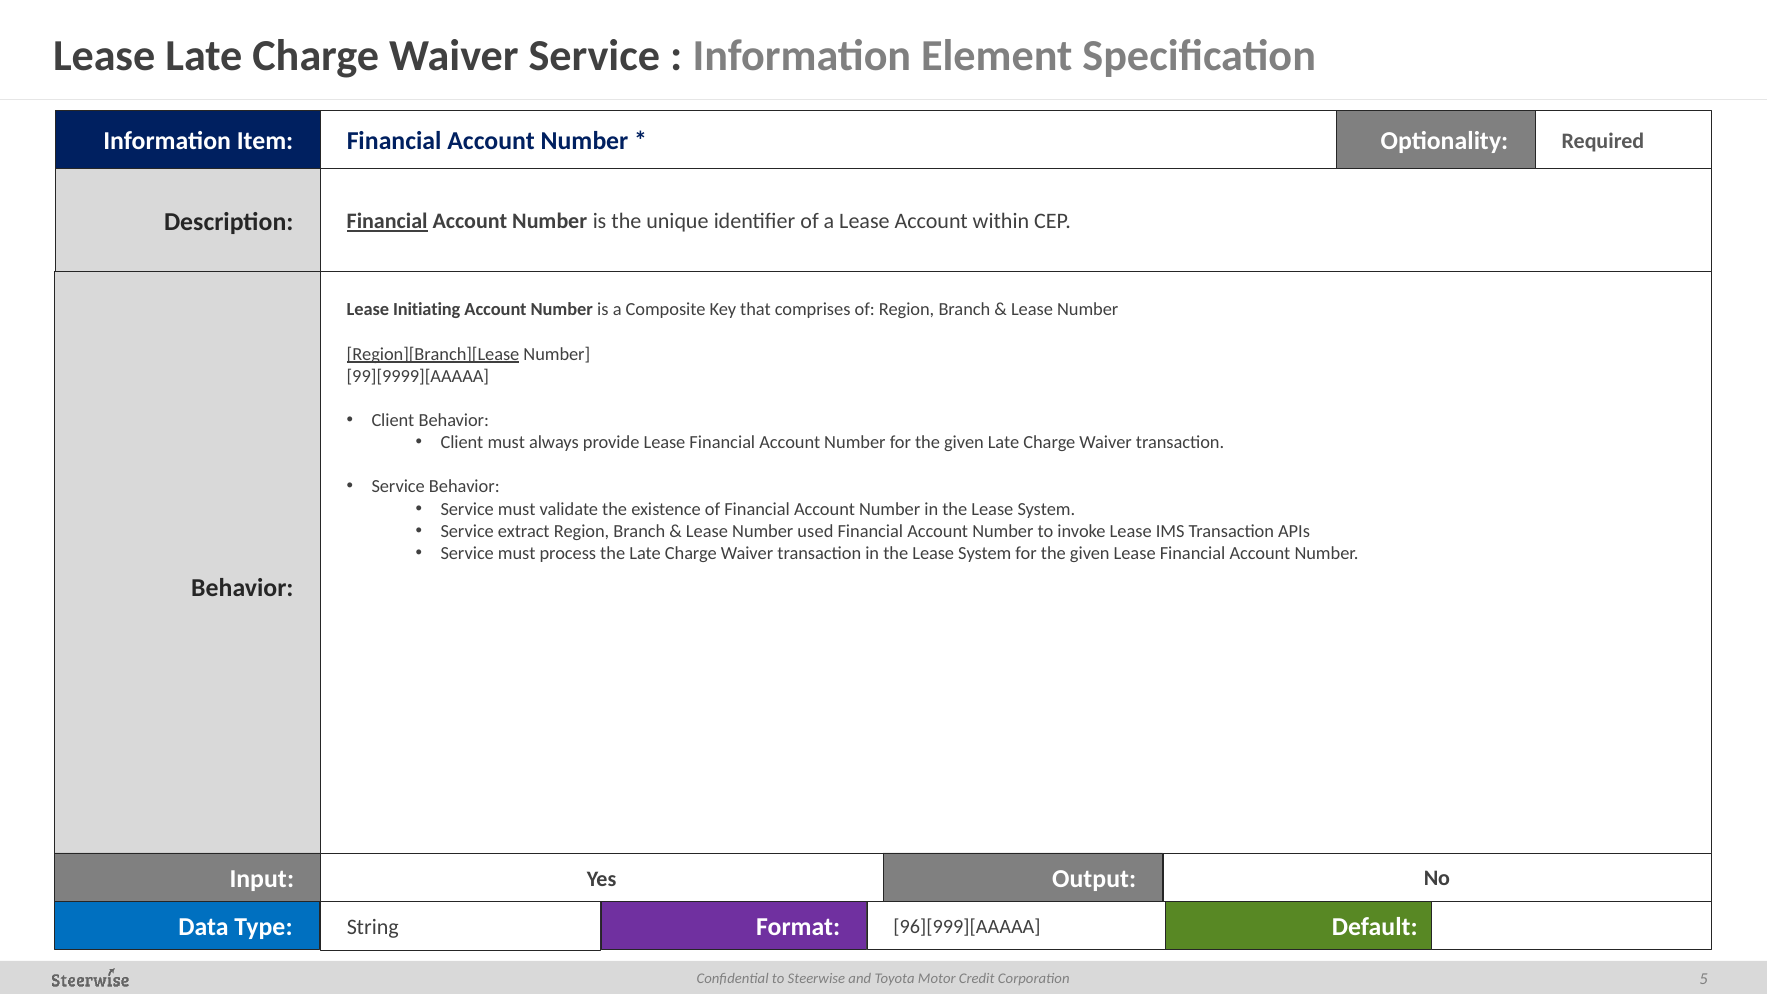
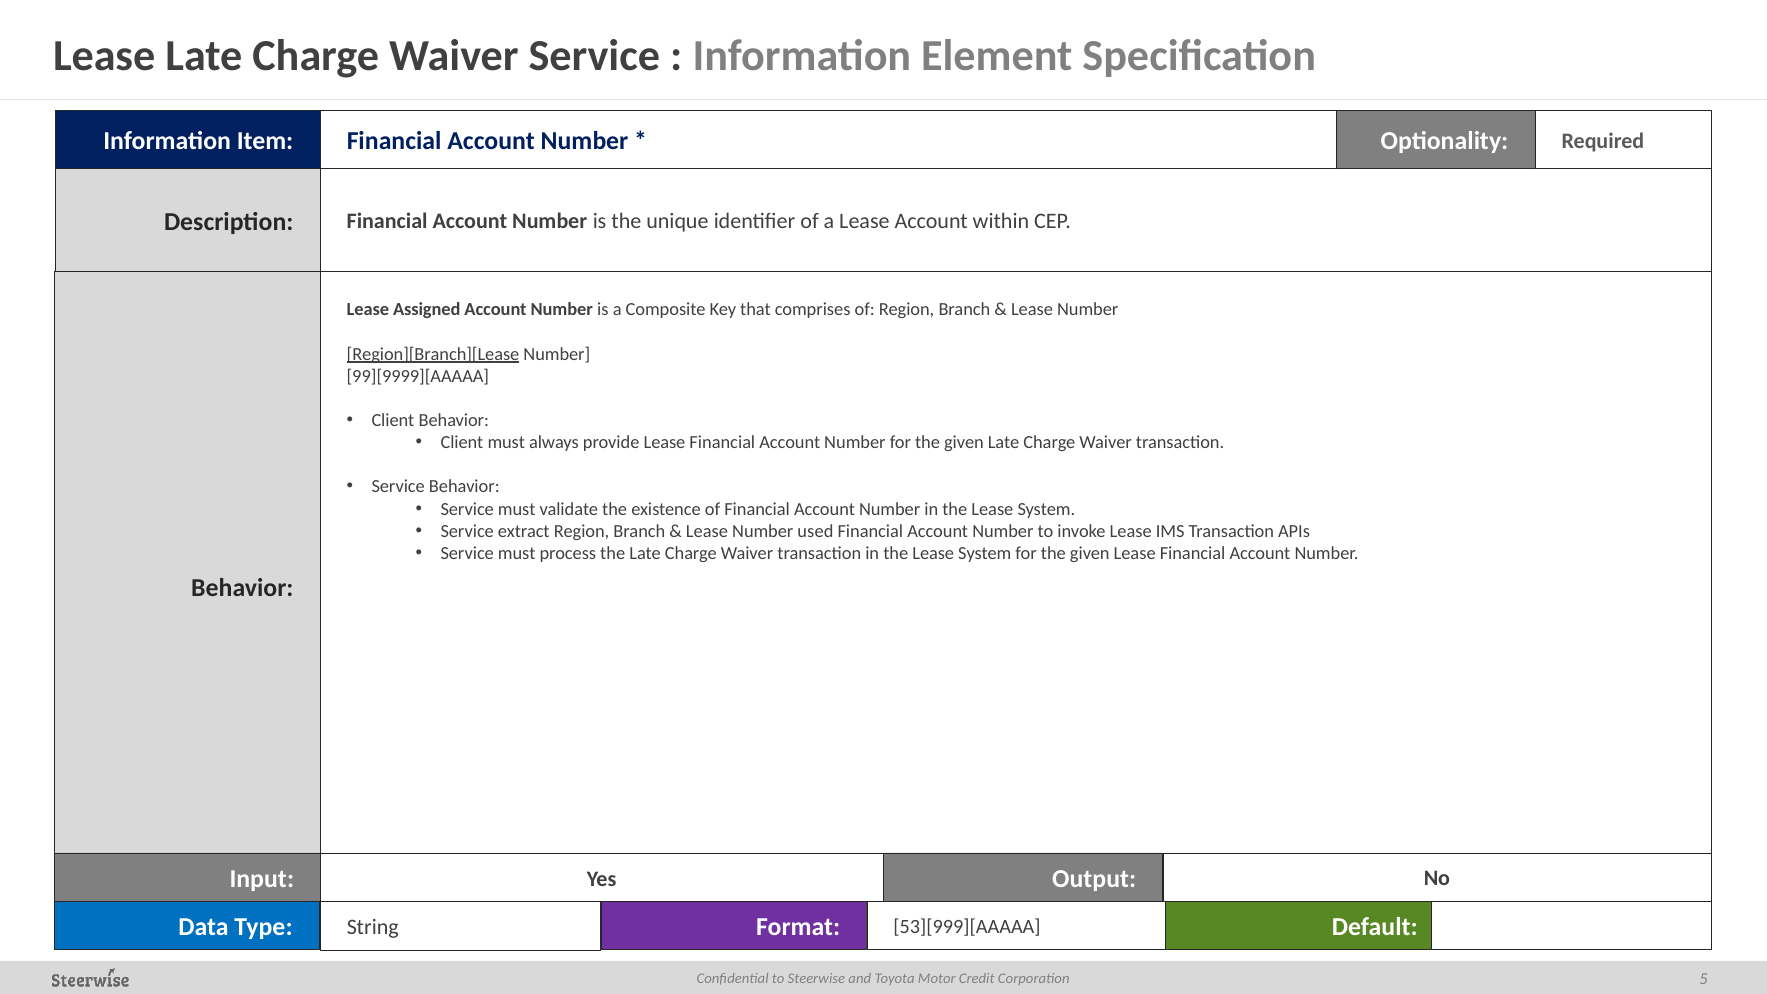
Financial underline: present -> none (387, 221)
Initiating: Initiating -> Assigned (427, 310)
96][999][AAAAA: 96][999][AAAAA -> 53][999][AAAAA (967, 927)
